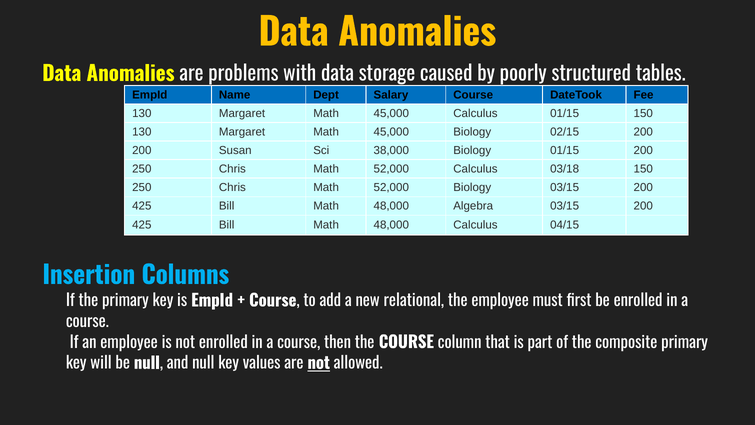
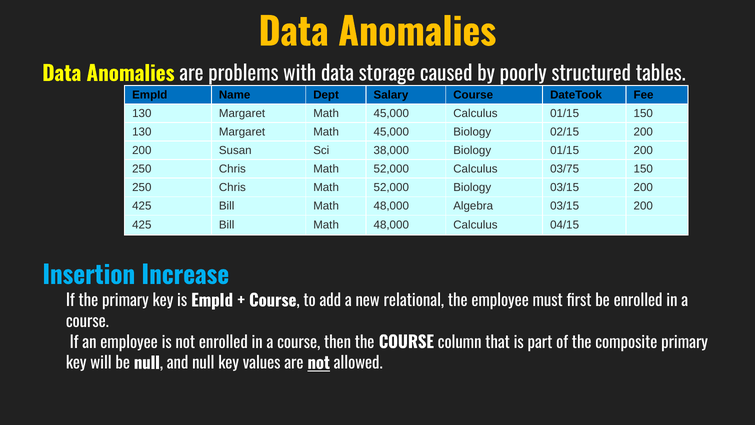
03/18: 03/18 -> 03/75 (565, 169)
Columns: Columns -> Increase (185, 275)
